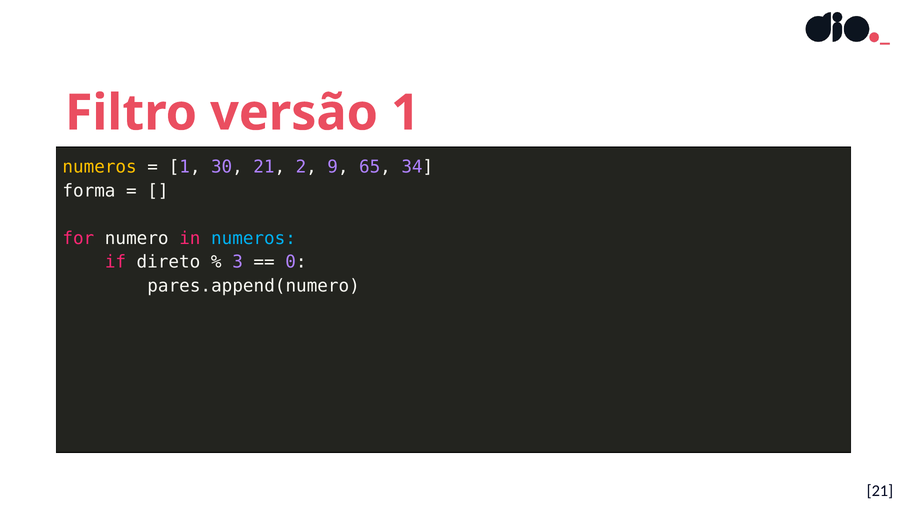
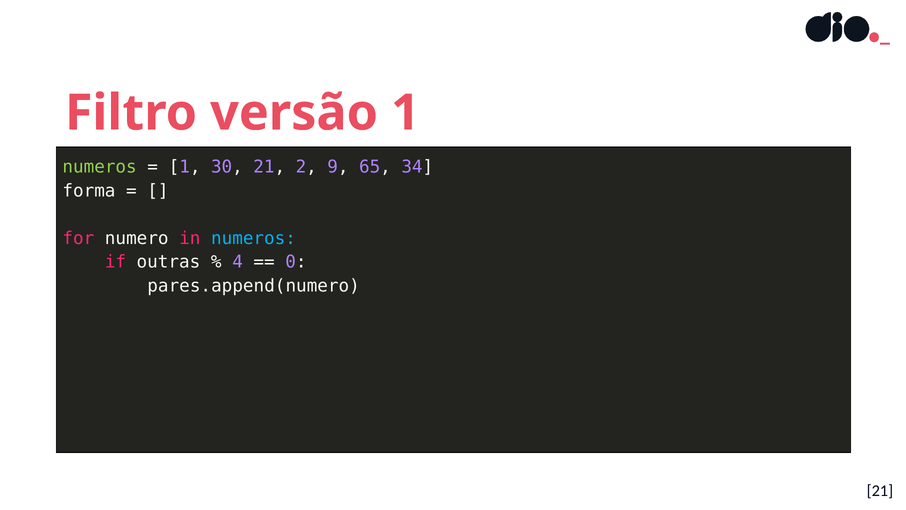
numeros colour: yellow -> light green (100, 167)
direto: direto -> outras (168, 262)
3: 3 -> 4 (238, 262)
